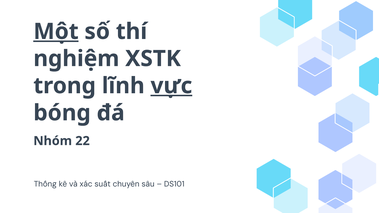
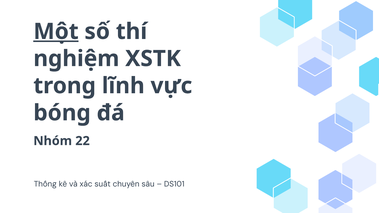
vực underline: present -> none (171, 86)
